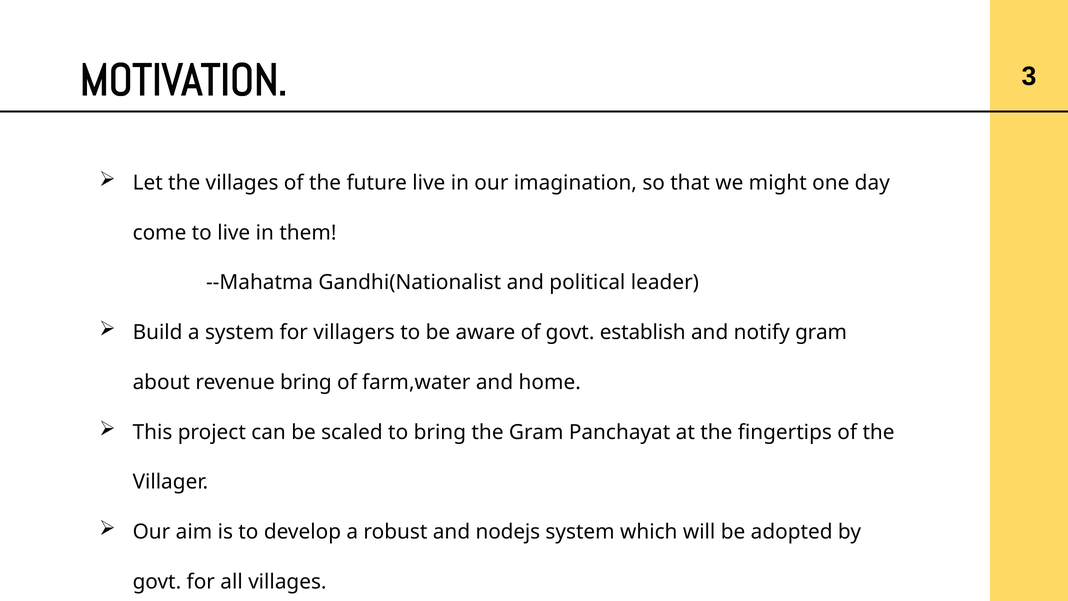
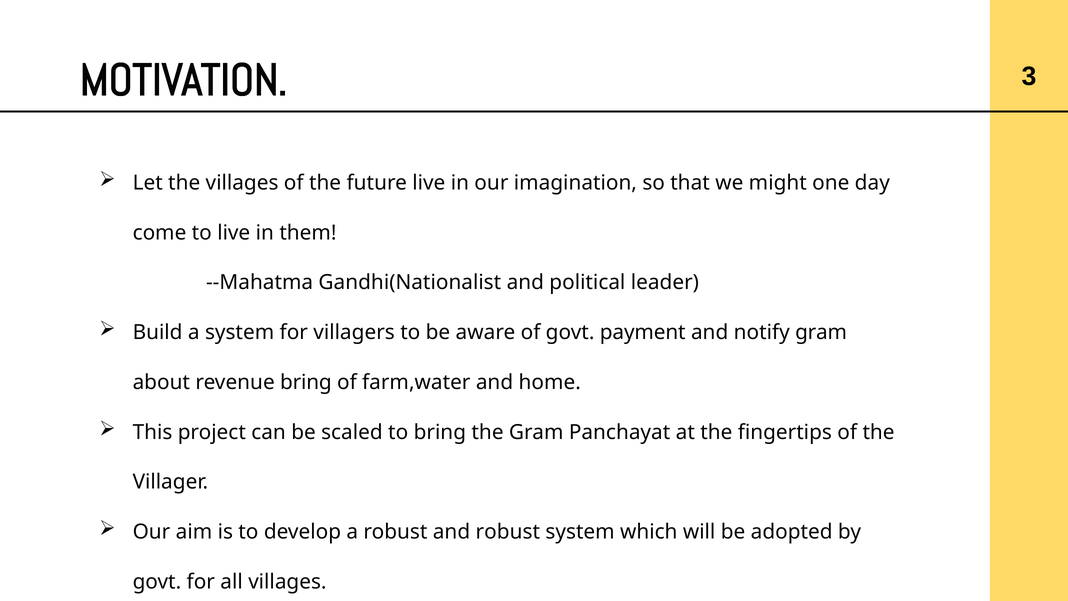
establish: establish -> payment (643, 332)
and nodejs: nodejs -> robust (508, 532)
